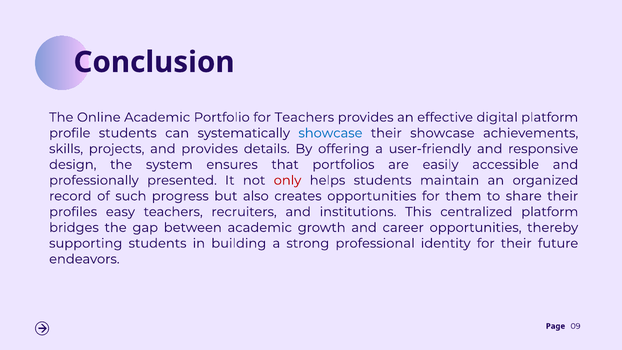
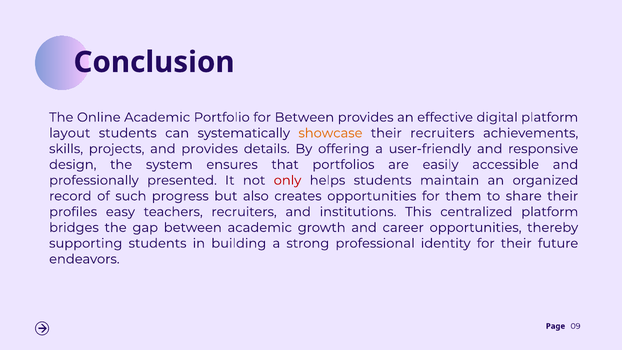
for Teachers: Teachers -> Between (304, 117)
profile: profile -> layout (70, 133)
showcase colour: blue -> orange (330, 133)
their showcase: showcase -> recruiters (442, 133)
